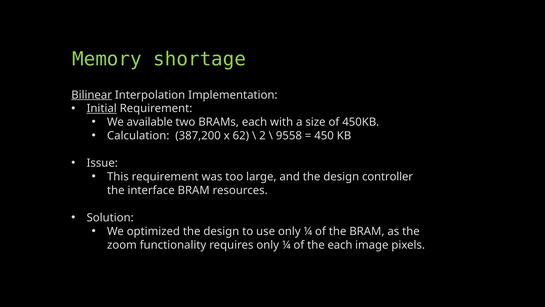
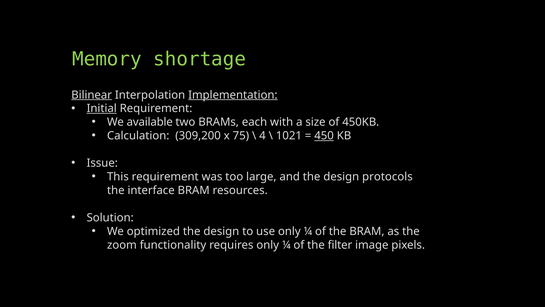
Implementation underline: none -> present (233, 95)
387,200: 387,200 -> 309,200 (198, 136)
62: 62 -> 75 (241, 136)
2: 2 -> 4 (262, 136)
9558: 9558 -> 1021 (289, 136)
450 underline: none -> present (324, 136)
controller: controller -> protocols (387, 177)
the each: each -> filter (340, 245)
